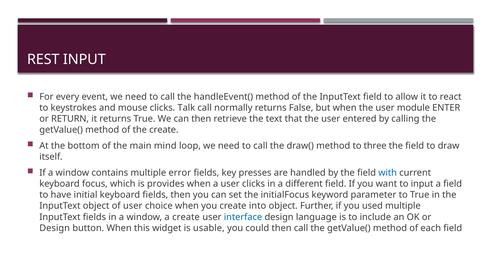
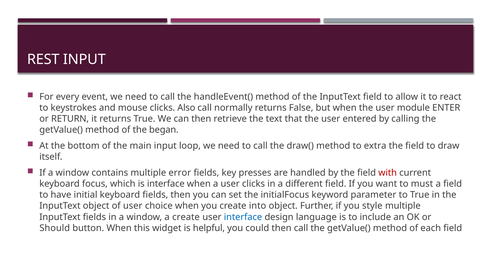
Talk: Talk -> Also (186, 108)
the create: create -> began (164, 130)
main mind: mind -> input (165, 146)
three: three -> extra (375, 146)
with colour: blue -> red (388, 173)
is provides: provides -> interface (166, 184)
to input: input -> must (422, 184)
used: used -> style (372, 206)
Design: Design -> Should (55, 228)
usable: usable -> helpful (209, 228)
